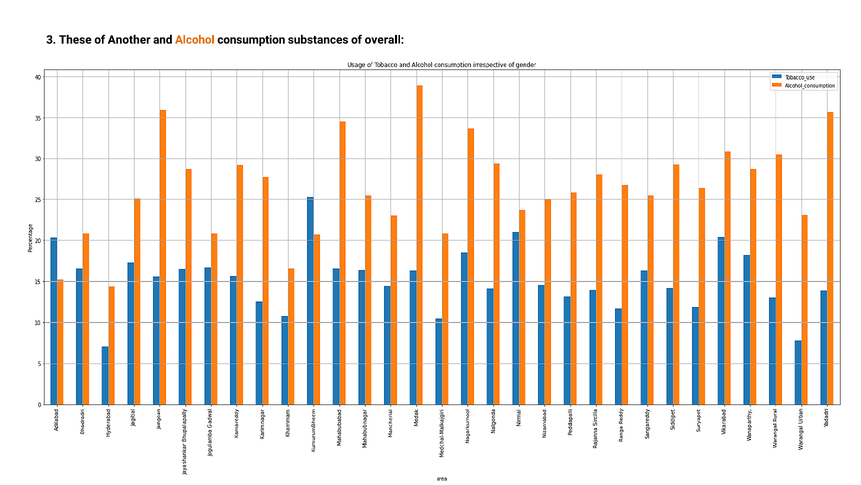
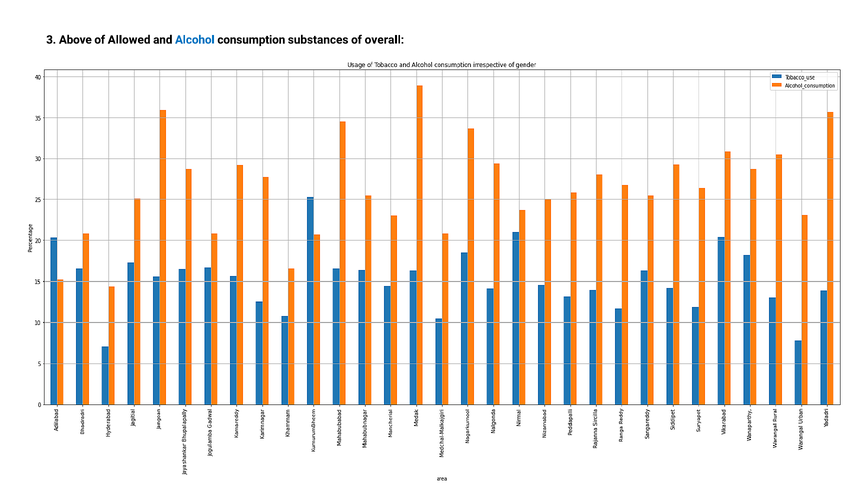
These: These -> Above (75, 40)
Another: Another -> Allowed (129, 40)
Alcohol colour: orange -> blue (195, 40)
